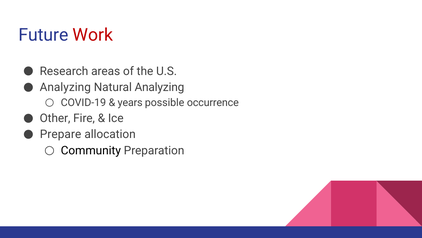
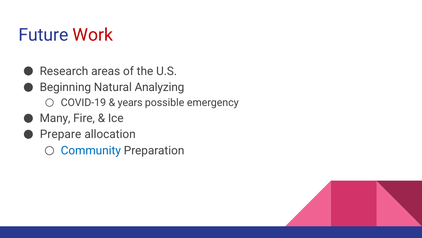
Analyzing: Analyzing -> Beginning (65, 87)
occurrence: occurrence -> emergency (213, 102)
Other: Other -> Many (55, 118)
Community colour: black -> blue (91, 150)
